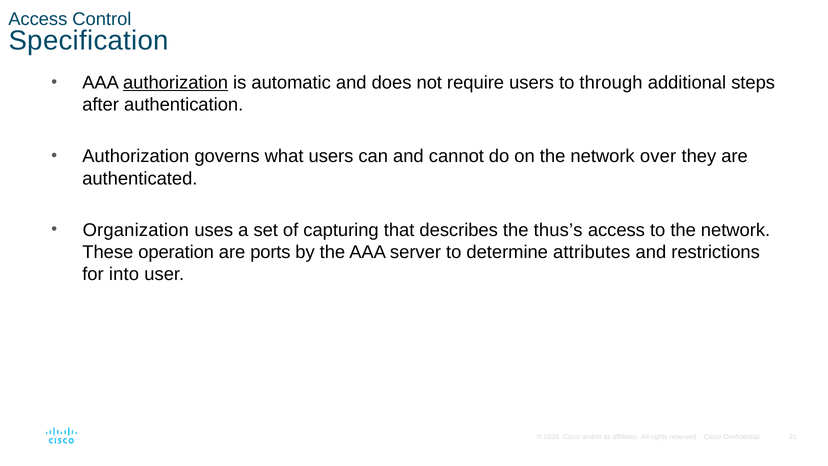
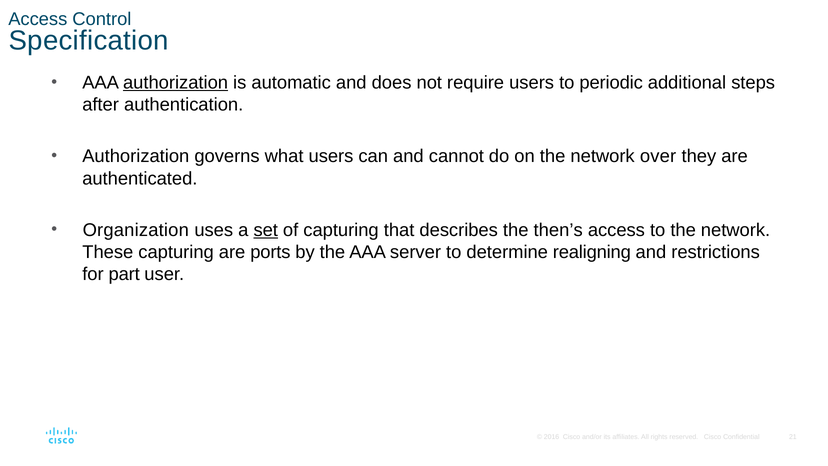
through: through -> periodic (611, 83)
set underline: none -> present (266, 230)
thus’s: thus’s -> then’s (558, 230)
These operation: operation -> capturing (176, 252)
attributes: attributes -> realigning (592, 252)
into: into -> part (124, 274)
